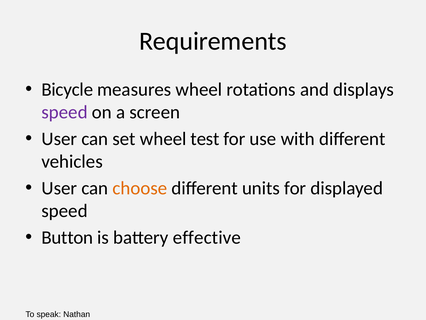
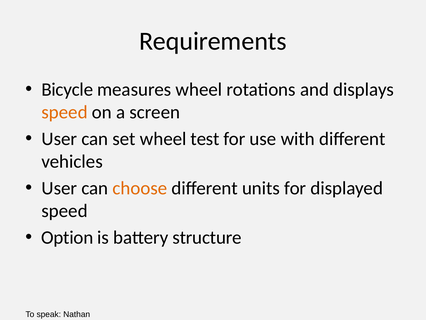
speed colour: purple -> orange (65, 112)
Button: Button -> Option (67, 237)
effective: effective -> structure (207, 237)
